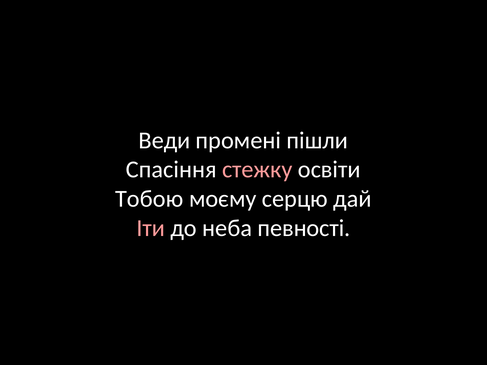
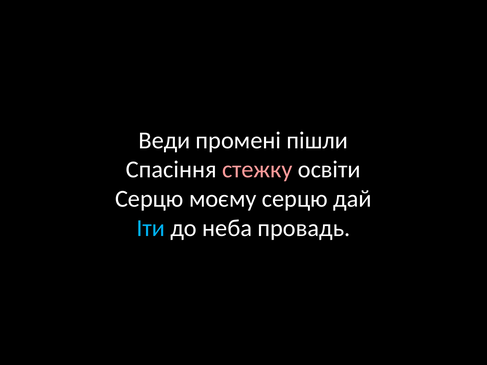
Тобою: Тобою -> Серцю (149, 199)
Іти colour: pink -> light blue (151, 228)
певності: певності -> провадь (304, 228)
